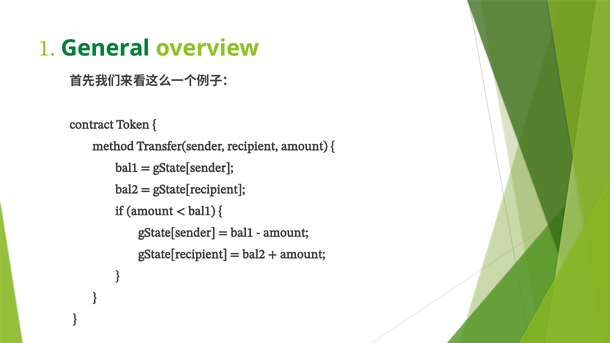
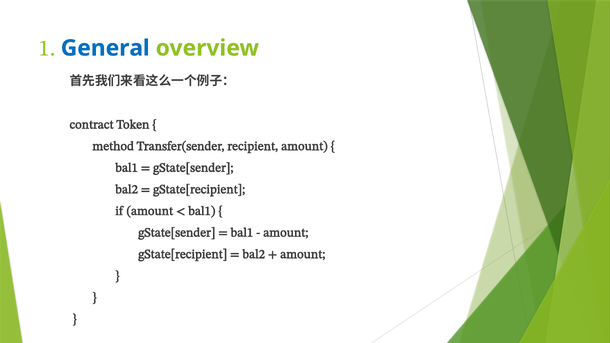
General colour: green -> blue (105, 48)
